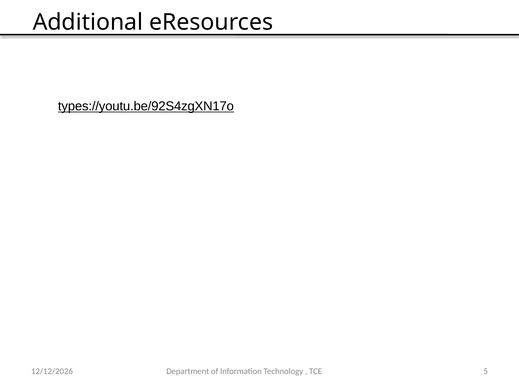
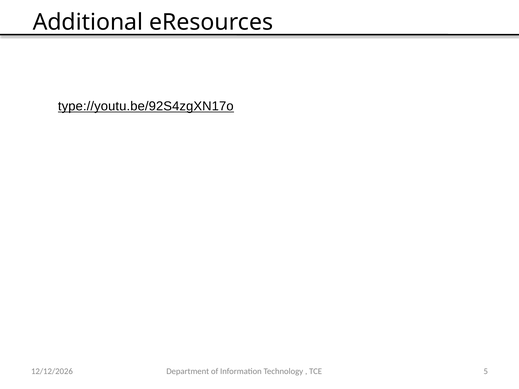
types://youtu.be/92S4zgXN17o: types://youtu.be/92S4zgXN17o -> type://youtu.be/92S4zgXN17o (146, 106)
